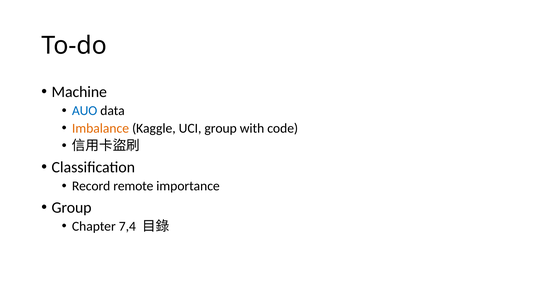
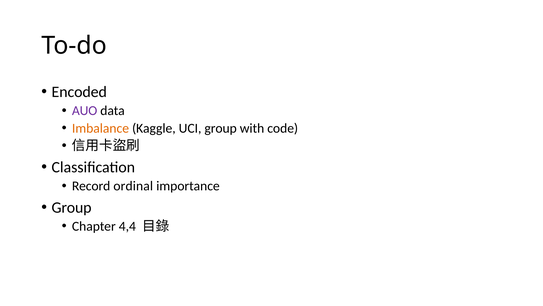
Machine: Machine -> Encoded (79, 92)
AUO colour: blue -> purple (85, 111)
remote: remote -> ordinal (133, 186)
7,4: 7,4 -> 4,4 (127, 226)
